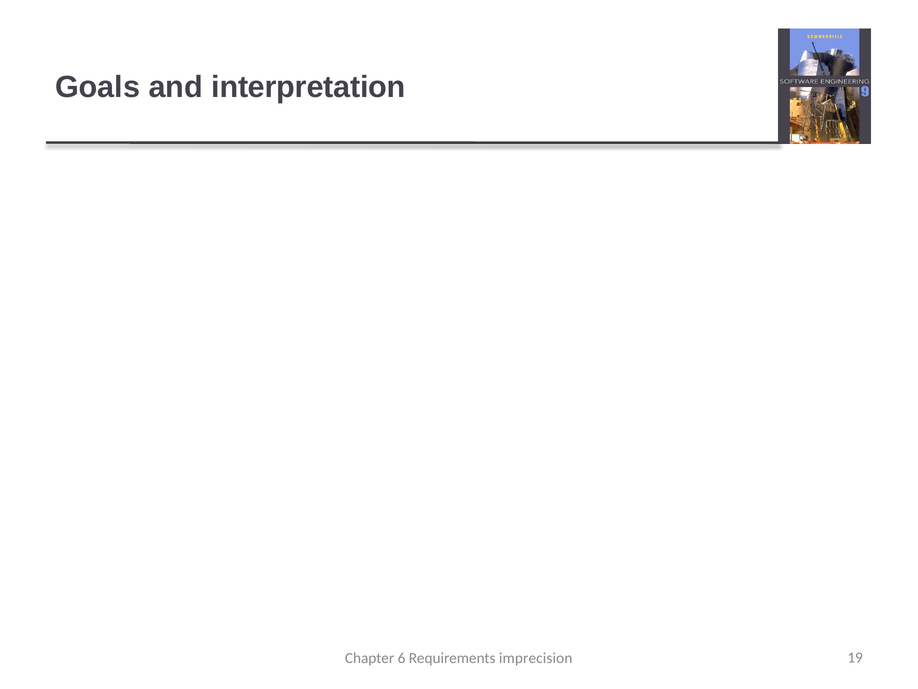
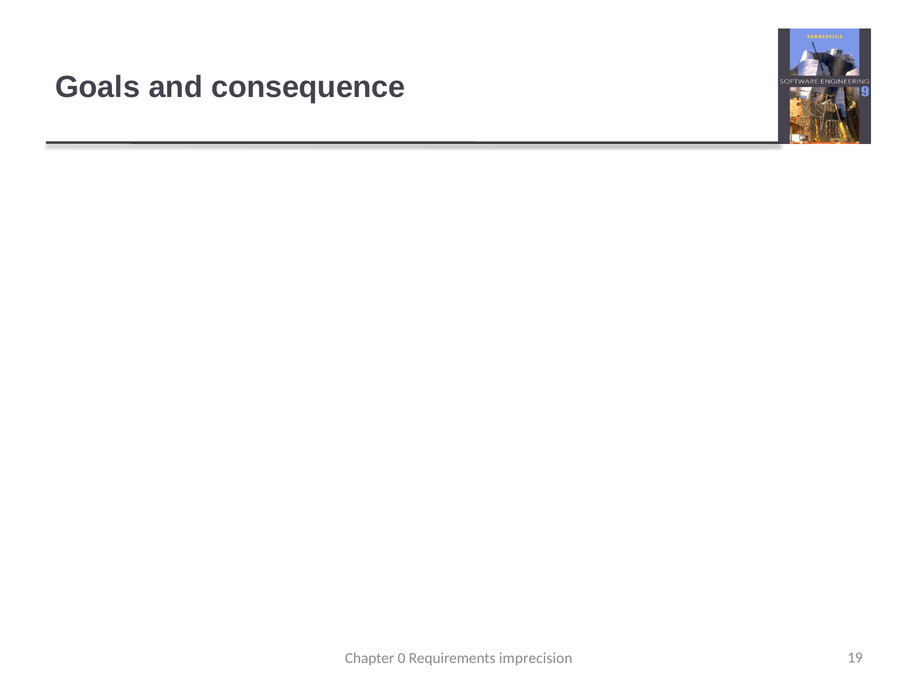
interpretation: interpretation -> consequence (308, 87)
6: 6 -> 0 (402, 658)
